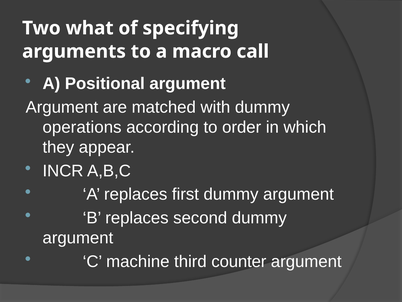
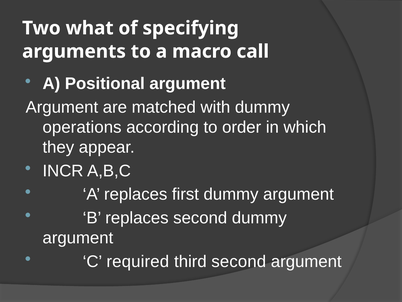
machine: machine -> required (138, 261)
third counter: counter -> second (239, 261)
